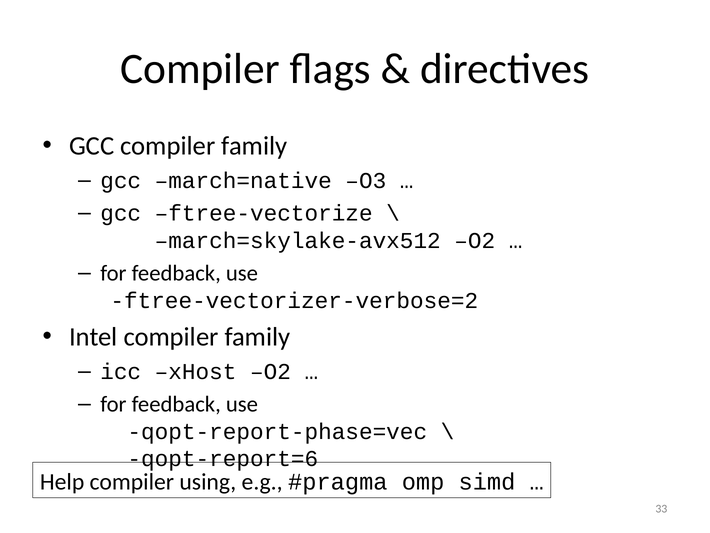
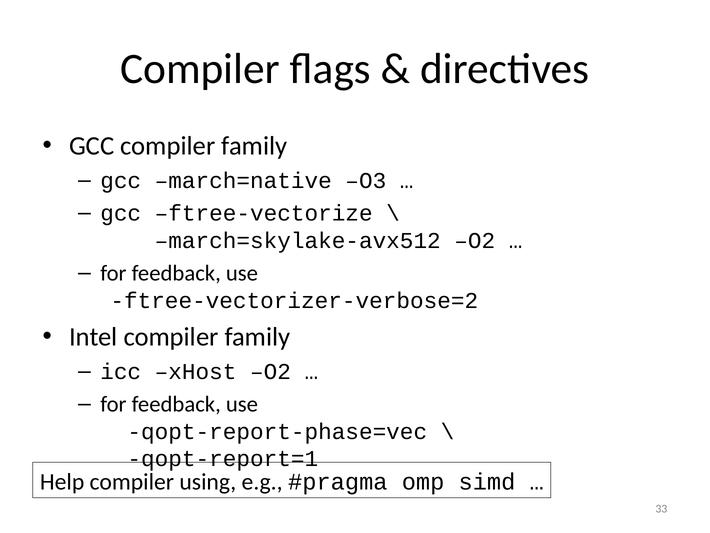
qopt-report=6: qopt-report=6 -> qopt-report=1 (223, 459)
